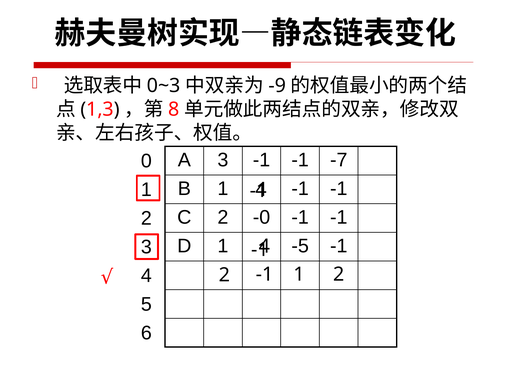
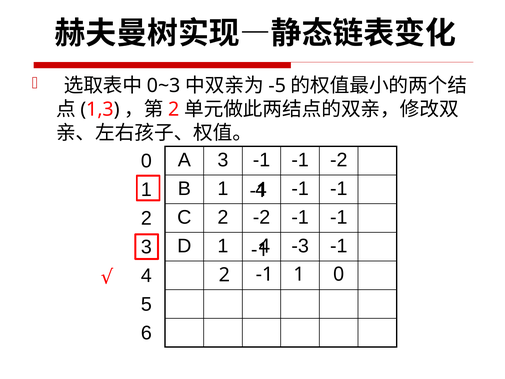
-9: -9 -> -5 (277, 86)
8: 8 -> 2 (174, 109)
-1 -7: -7 -> -2 (339, 160)
2 -0: -0 -> -2 (262, 217)
-5: -5 -> -3 (300, 246)
-1 1 2: 2 -> 0 (339, 274)
